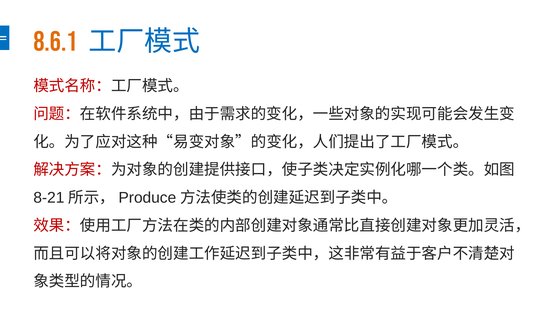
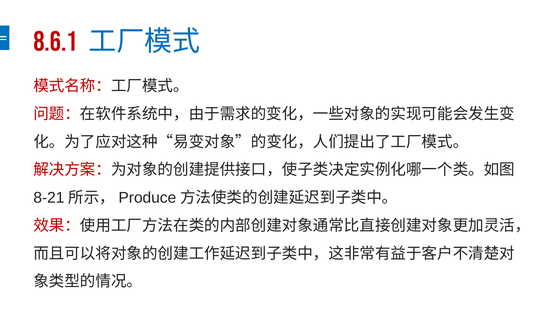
8.6.1 colour: orange -> red (55, 42)
